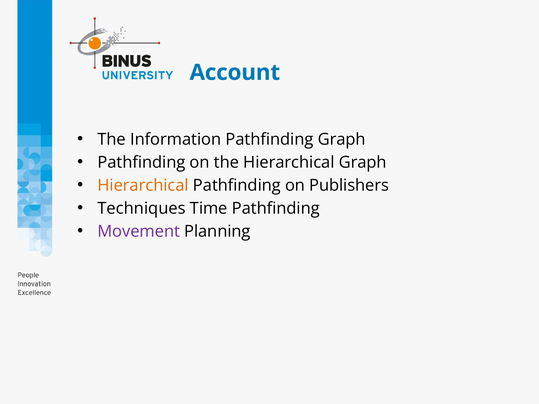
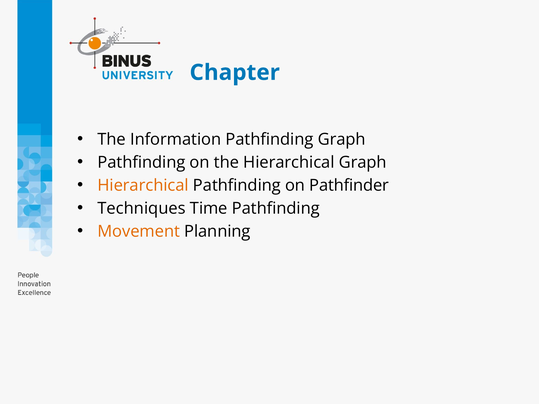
Account: Account -> Chapter (235, 73)
Publishers: Publishers -> Pathfinder (349, 186)
Movement colour: purple -> orange (139, 232)
